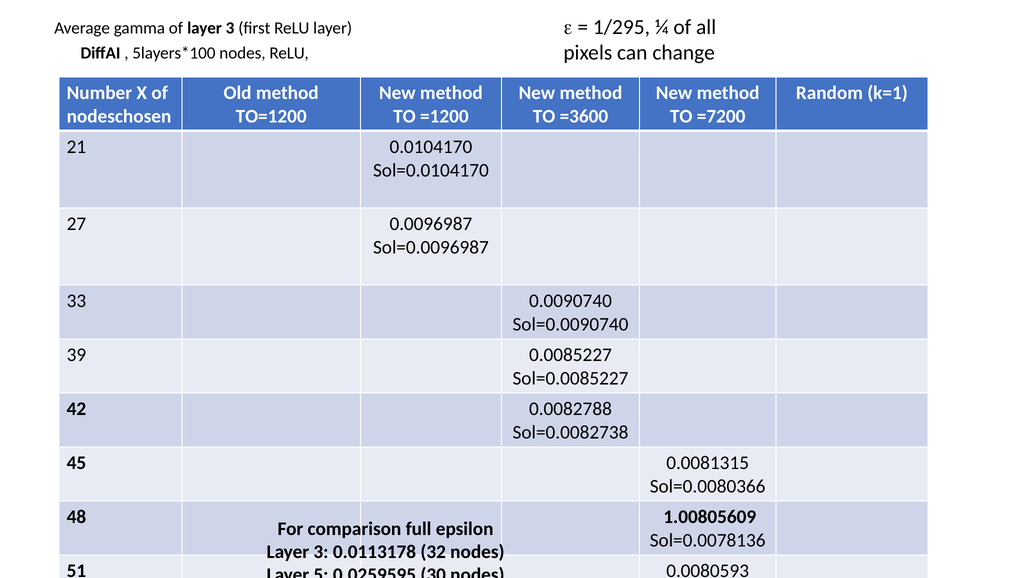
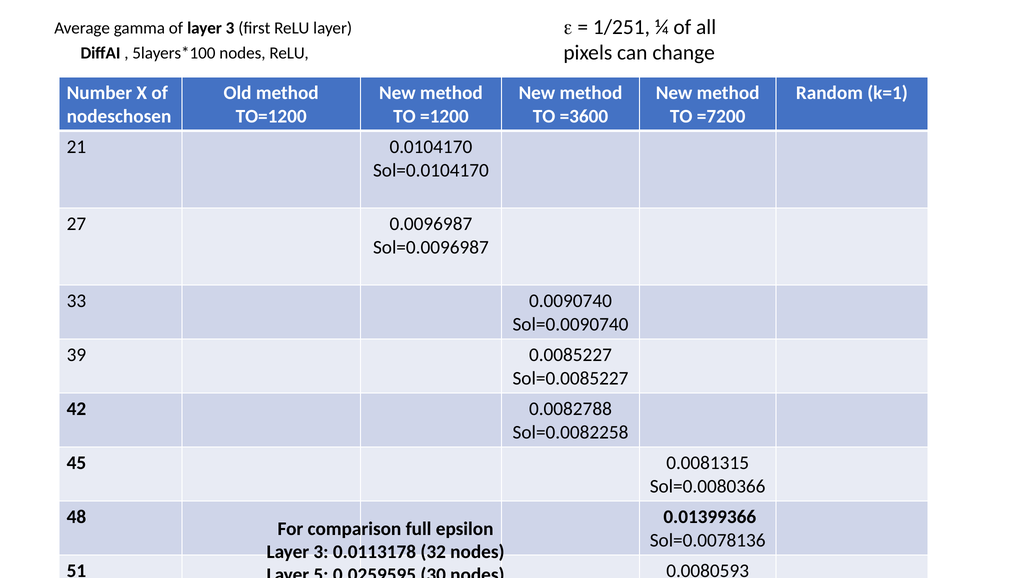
1/295: 1/295 -> 1/251 (621, 27)
Sol=0.0082738: Sol=0.0082738 -> Sol=0.0082258 (570, 432)
1.00805609: 1.00805609 -> 0.01399366 (710, 517)
